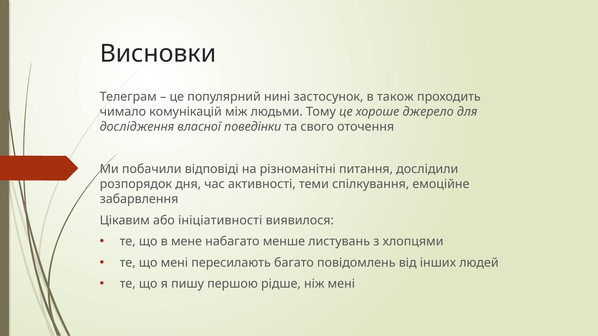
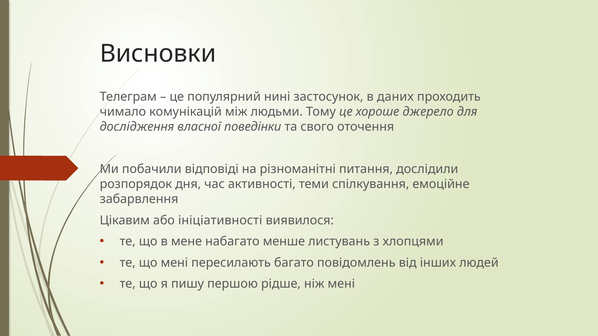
також: також -> даних (395, 97)
